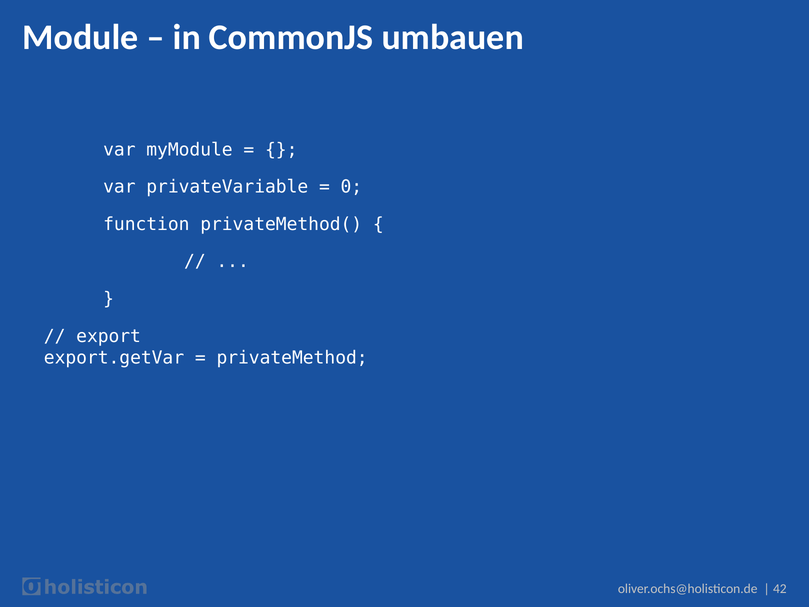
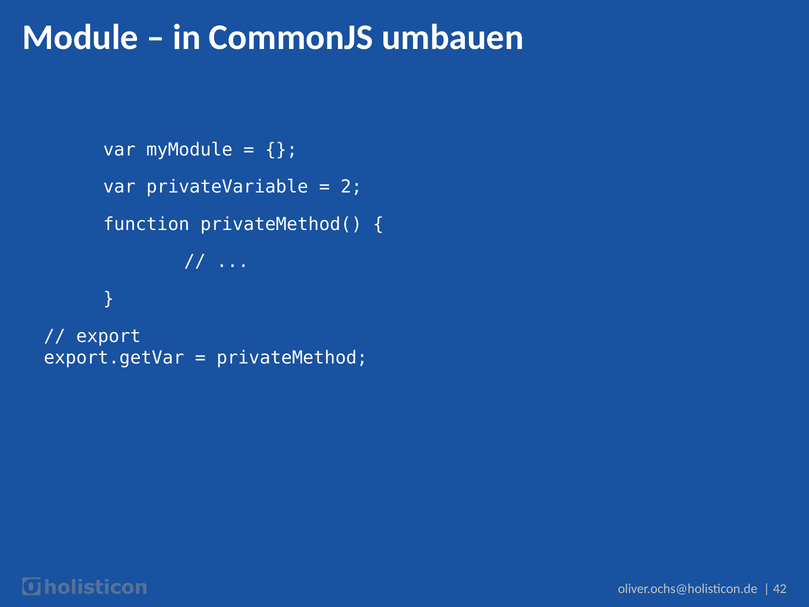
0: 0 -> 2 (351, 187)
